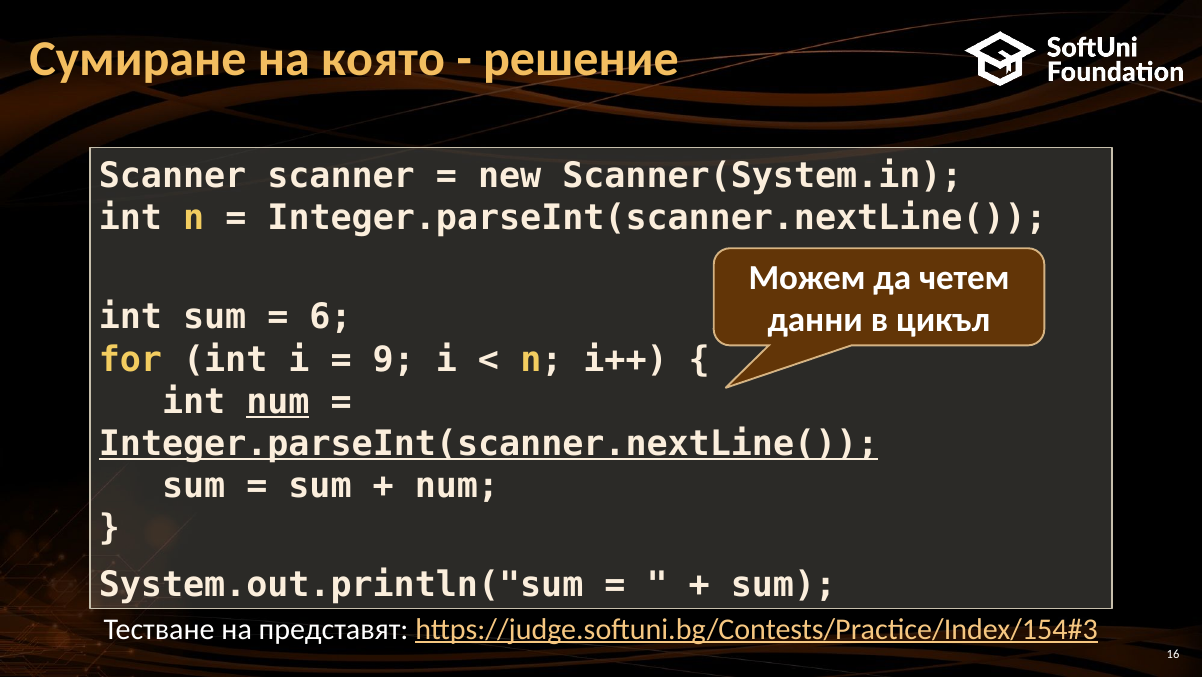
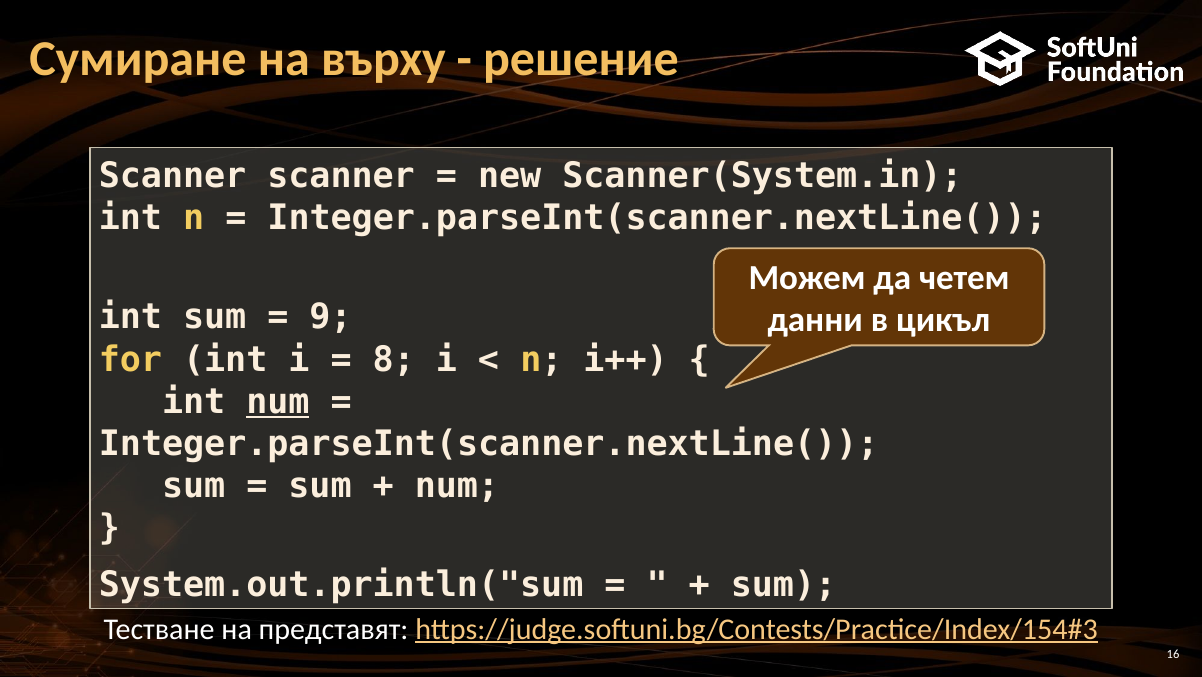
която: която -> върху (383, 58)
6: 6 -> 9 (331, 317)
9: 9 -> 8 (394, 359)
Integer.parseInt(scanner.nextLine( underline: present -> none (489, 443)
